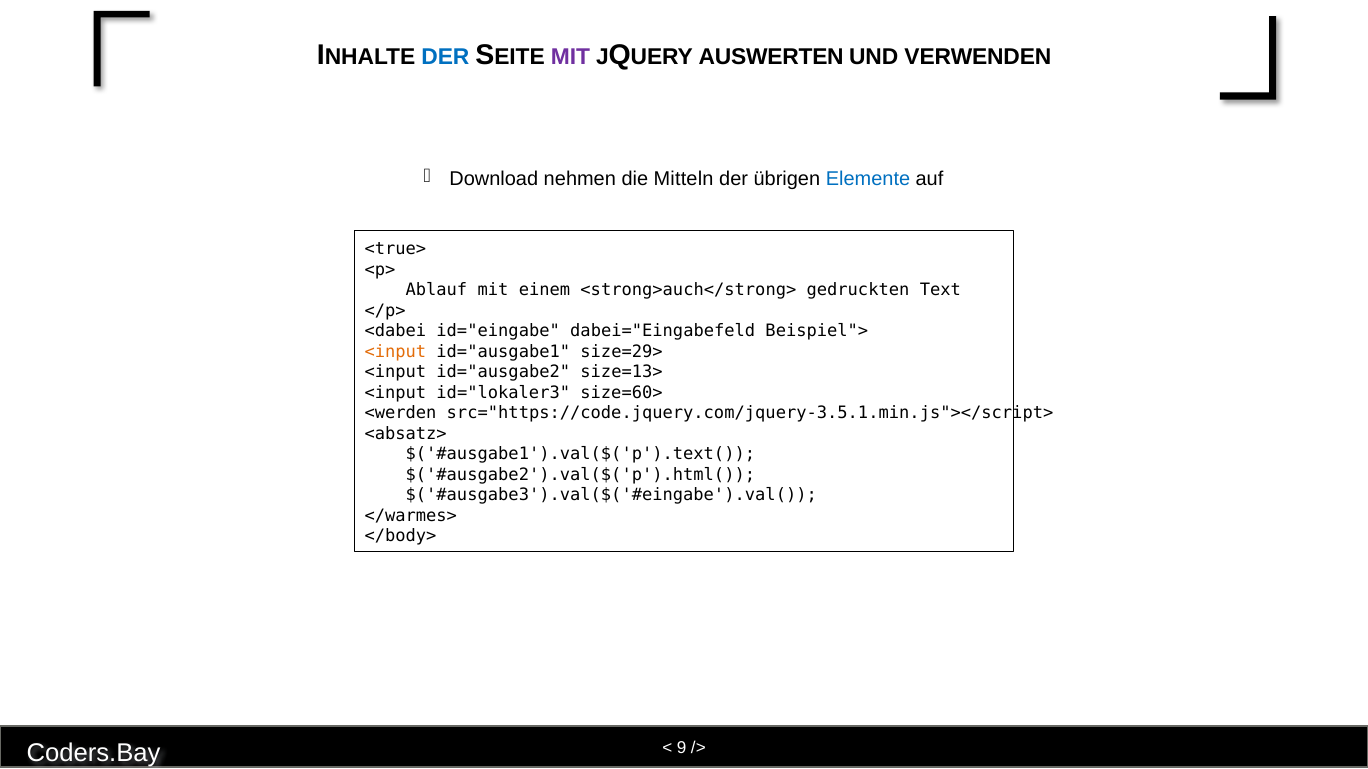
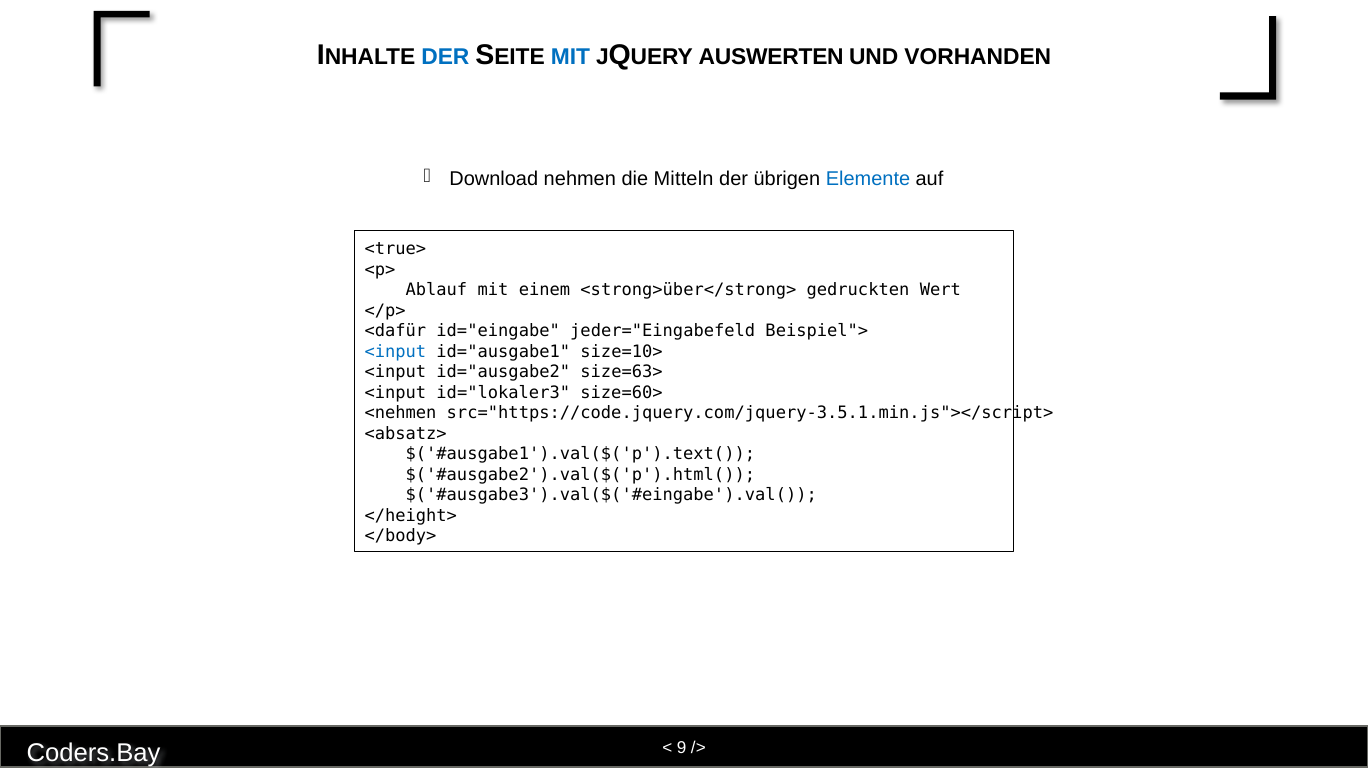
MIT colour: purple -> blue (571, 57)
VERWENDEN: VERWENDEN -> VORHANDEN (978, 57)
<strong>auch</strong>: <strong>auch</strong> -> <strong>über</strong> (688, 290)
Text: Text -> Wert (940, 290)
<dabei: <dabei -> <dafür (395, 331)
dabei="Eingabefeld: dabei="Eingabefeld -> jeder="Eingabefeld (663, 331)
<input colour: orange -> blue (395, 352)
size=29>: size=29> -> size=10> (622, 352)
size=13>: size=13> -> size=63> (622, 372)
<werden: <werden -> <nehmen (401, 413)
</warmes>: </warmes> -> </height> (411, 516)
